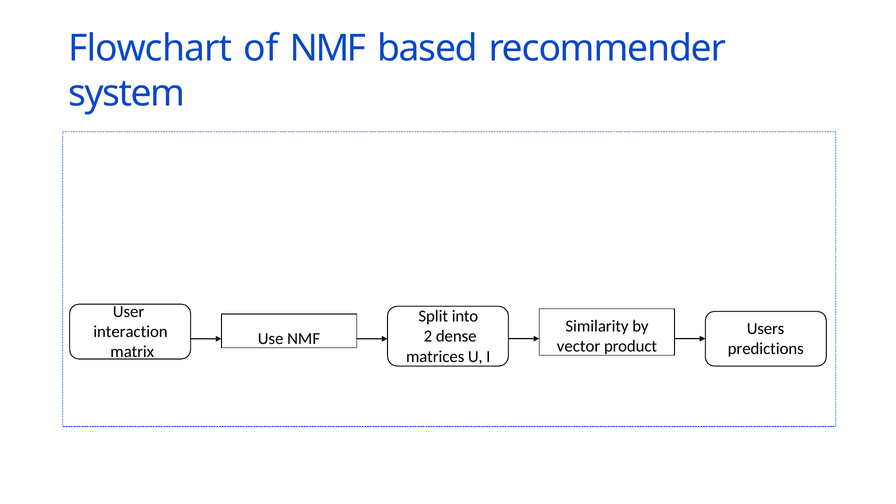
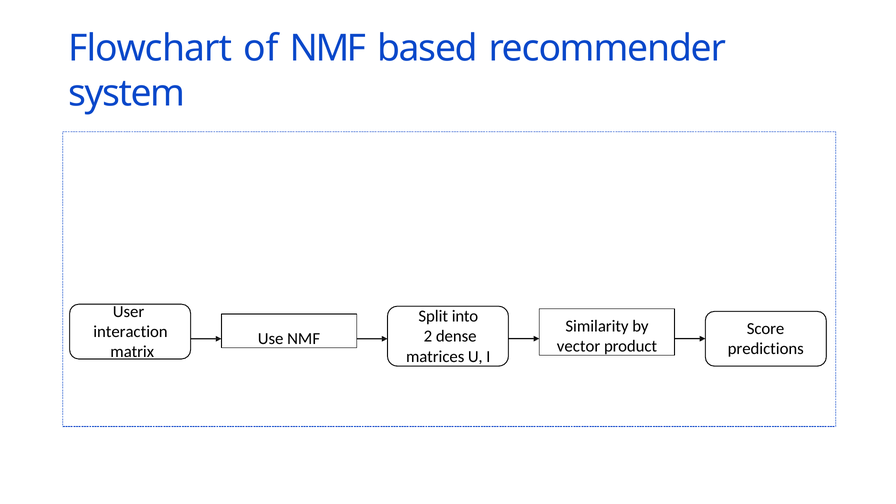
Users: Users -> Score (766, 329)
